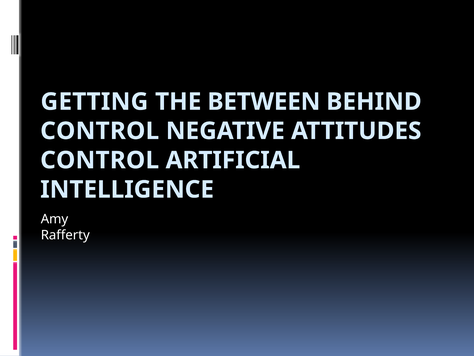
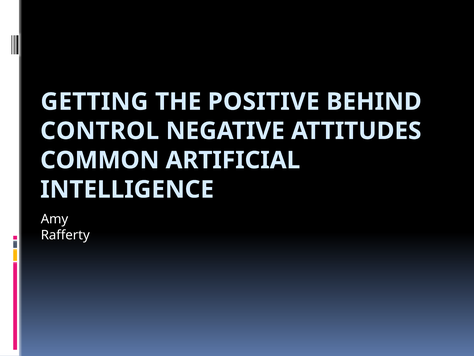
BETWEEN: BETWEEN -> POSITIVE (264, 102)
CONTROL: CONTROL -> COMMON (100, 160)
